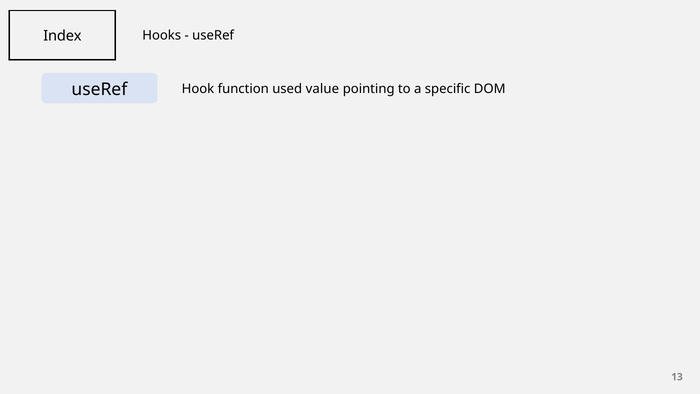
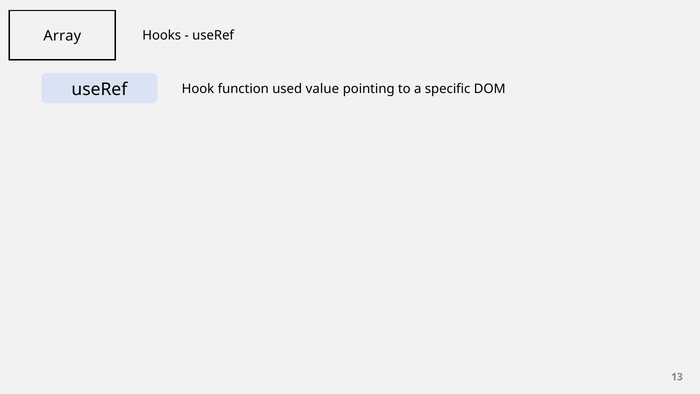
Index: Index -> Array (62, 36)
